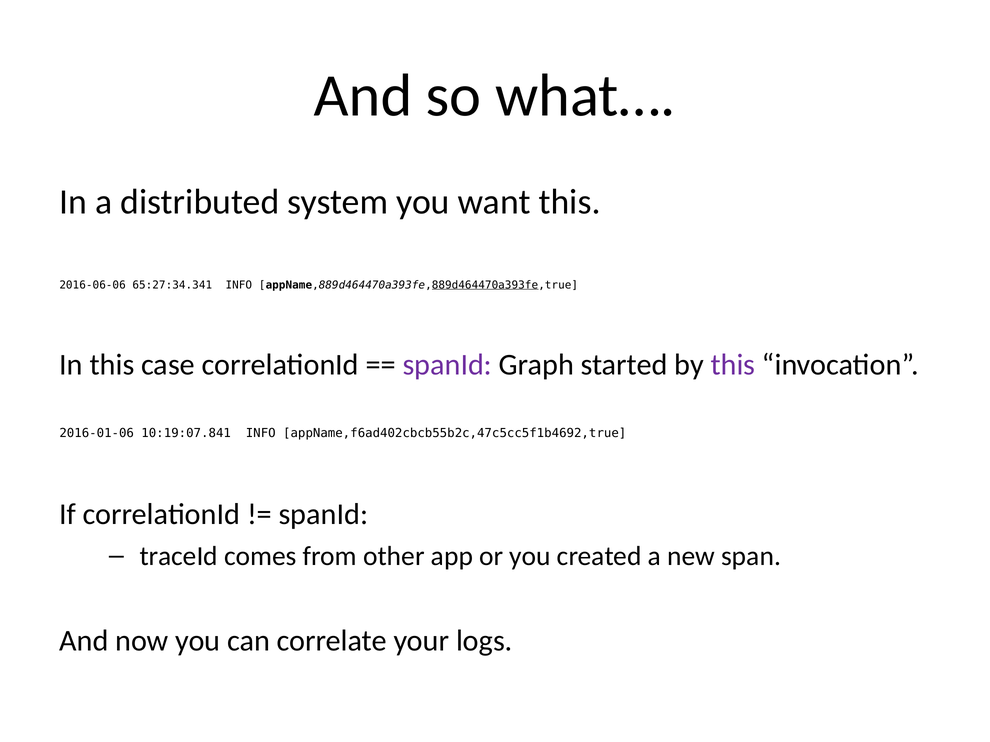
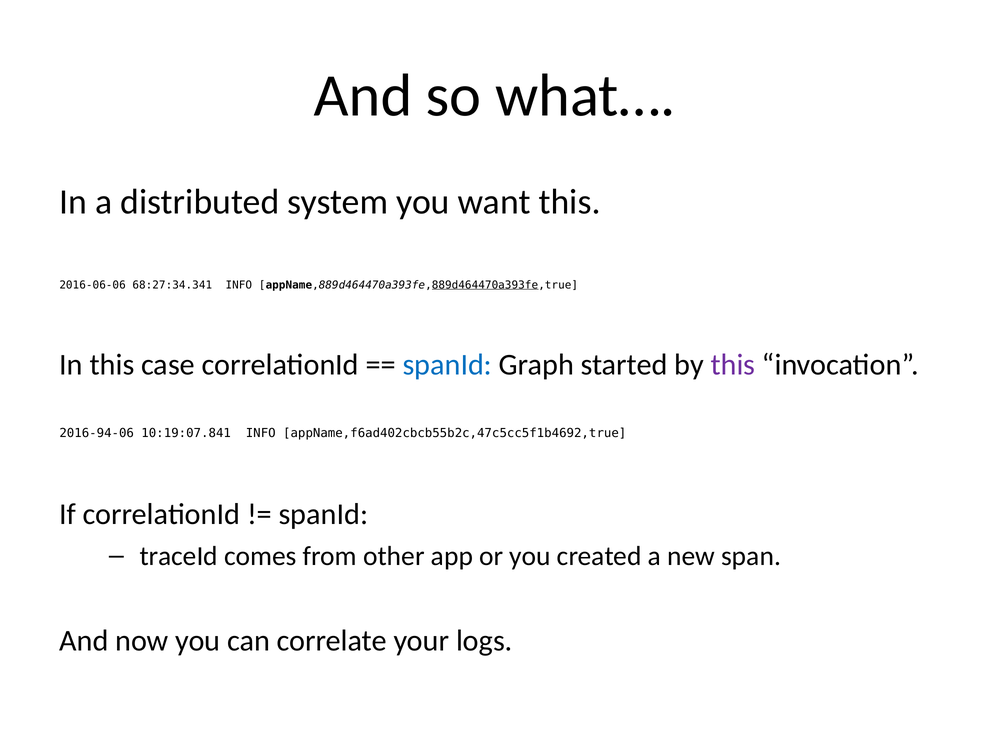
65:27:34.341: 65:27:34.341 -> 68:27:34.341 (172, 285)
spanId colour: purple -> blue (447, 365)
2016-01-06: 2016-01-06 -> 2016-94-06 (97, 434)
